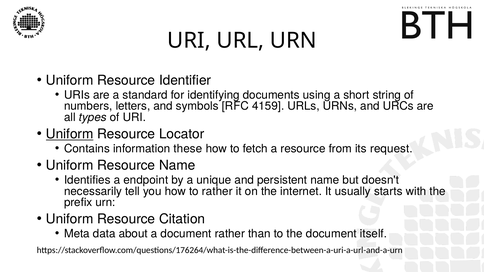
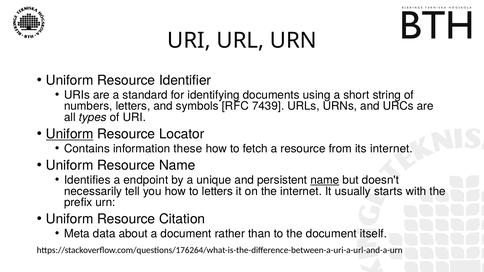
4159: 4159 -> 7439 (268, 106)
its request: request -> internet (391, 149)
name underline: none -> present (325, 180)
to rather: rather -> letters (217, 191)
